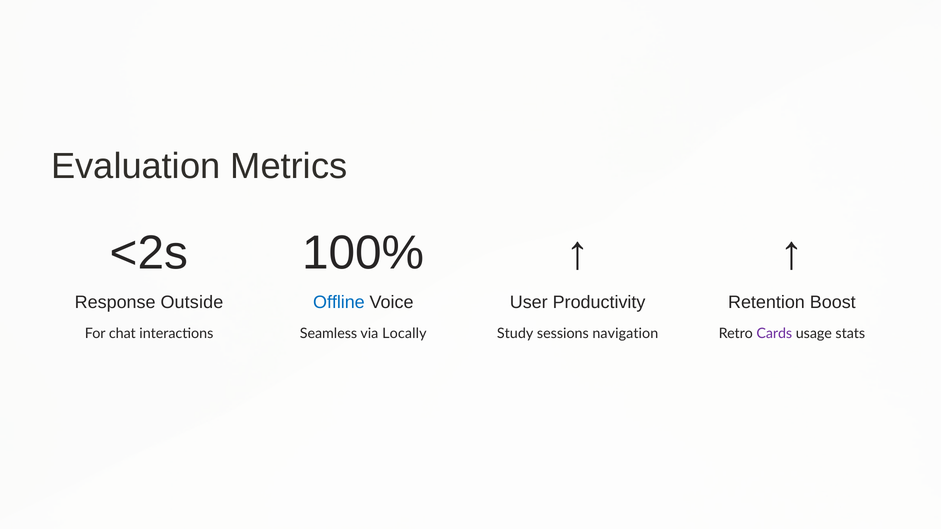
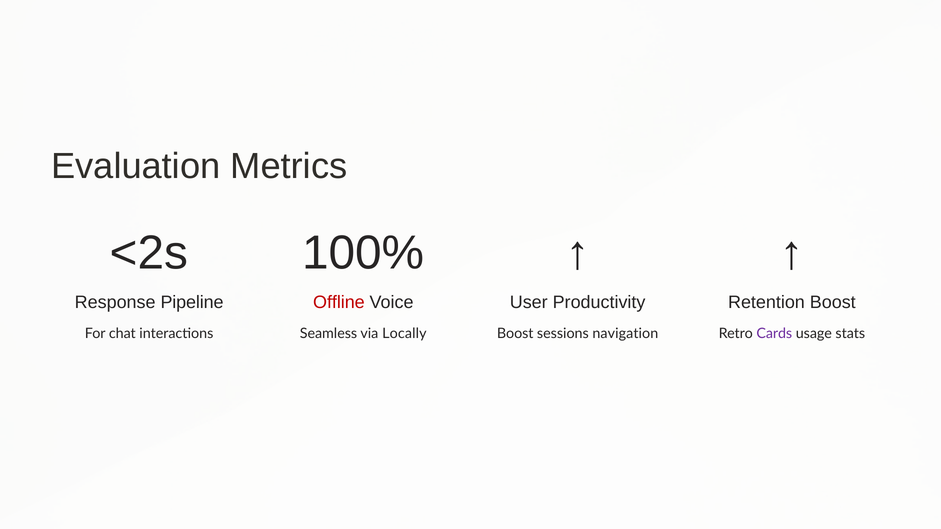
Outside: Outside -> Pipeline (192, 302)
Offline colour: blue -> red (339, 302)
Study: Study -> Boost (515, 334)
